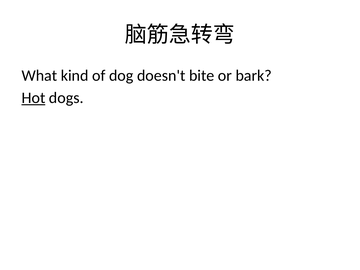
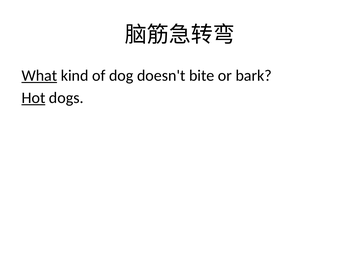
What underline: none -> present (39, 76)
